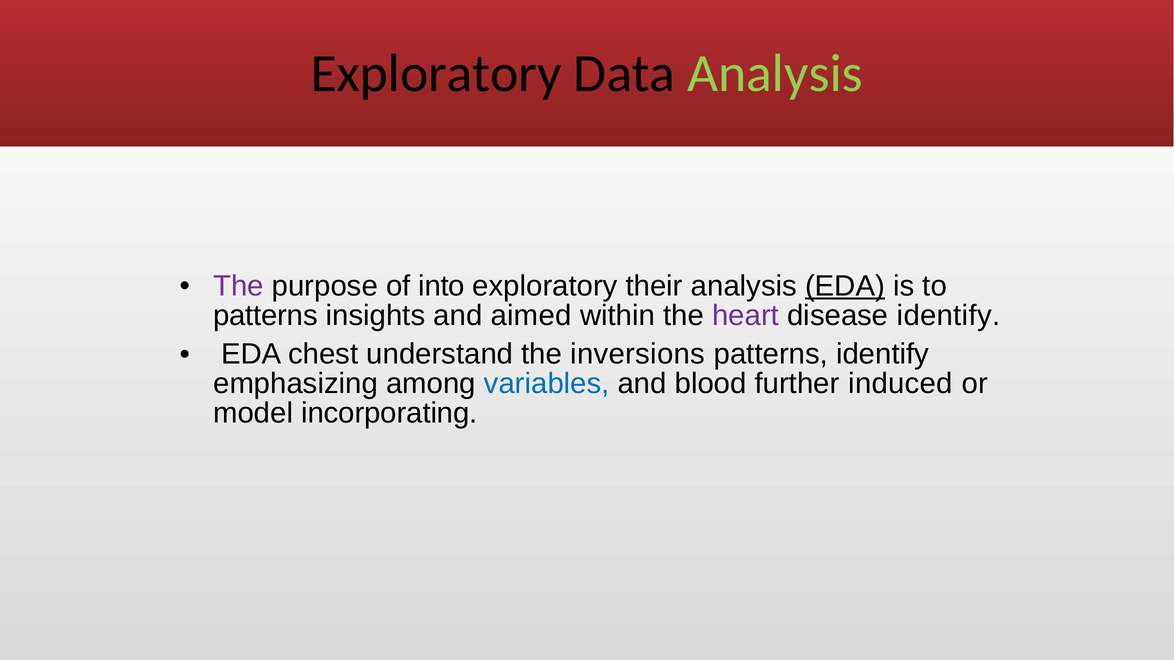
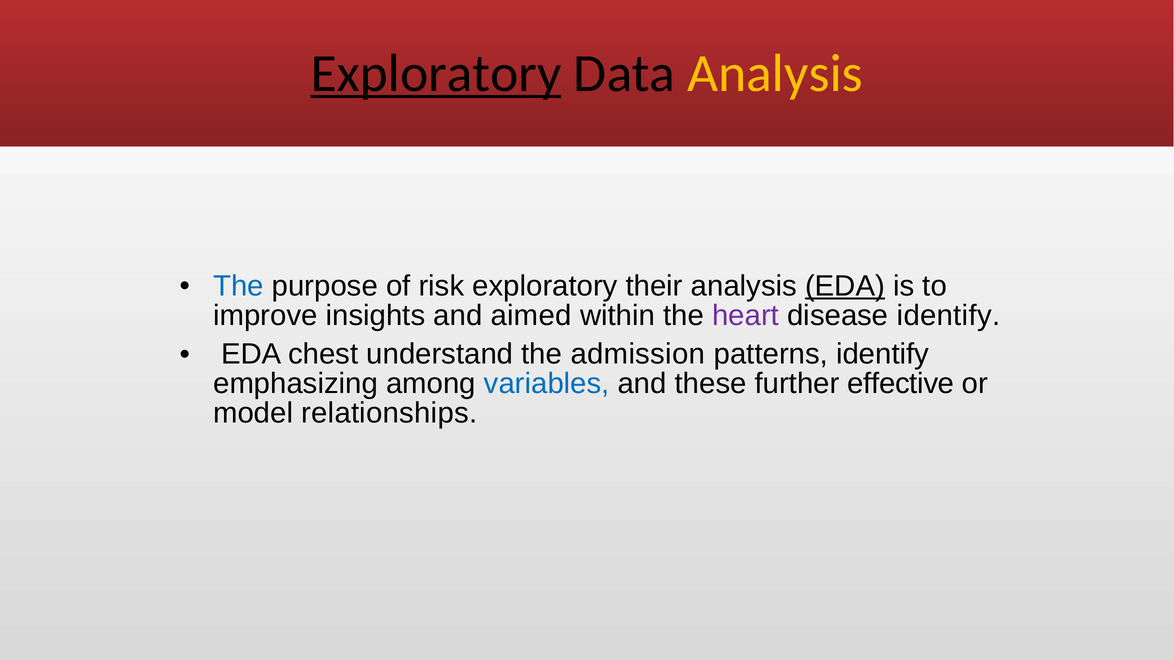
Exploratory underline: none -> present (436, 73)
Analysis colour: light green -> yellow (775, 73)
The colour: purple -> blue (238, 286)
into: into -> risk (441, 286)
patterns: patterns -> improve (265, 316)
inversions: inversions -> admission (638, 354)
blood: blood -> these (711, 384)
induced: induced -> effective (901, 384)
incorporating: incorporating -> relationships (389, 413)
